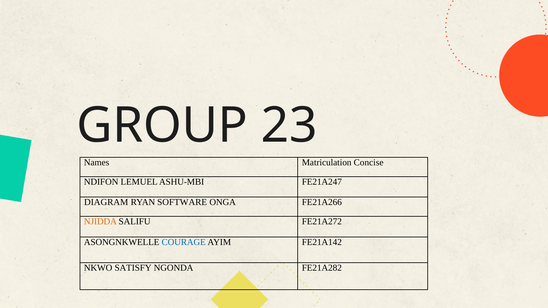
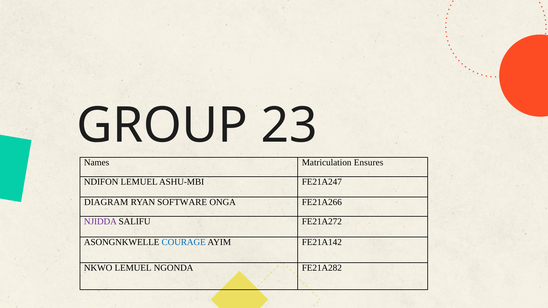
Concise: Concise -> Ensures (369, 163)
NJIDDA colour: orange -> purple (100, 222)
NKWO SATISFY: SATISFY -> LEMUEL (133, 268)
